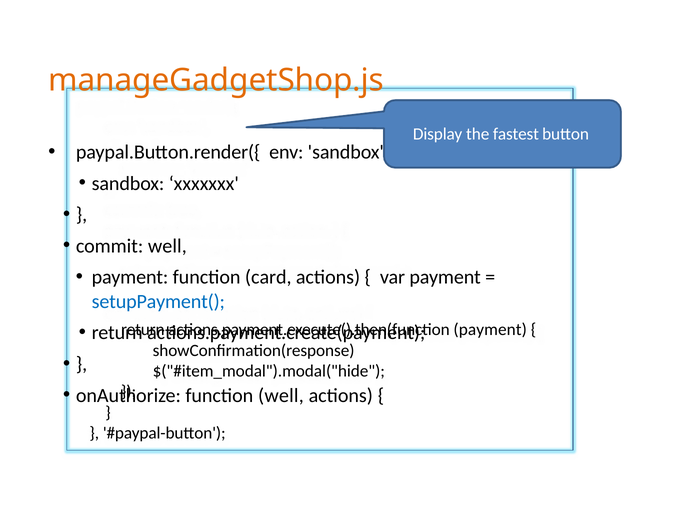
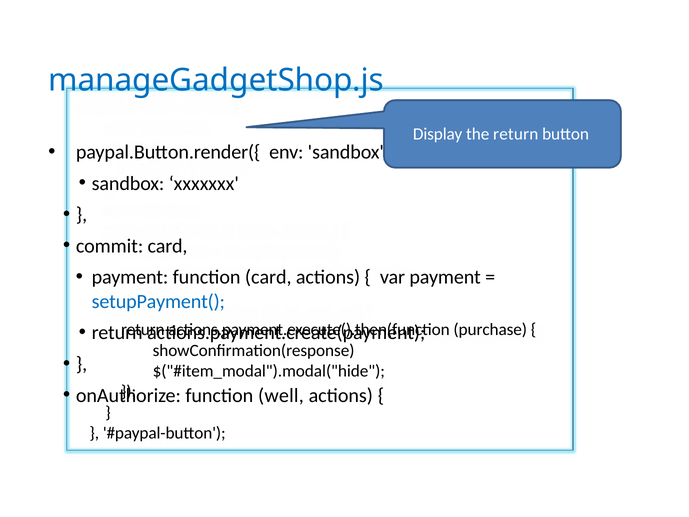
manageGadgetShop.js colour: orange -> blue (216, 80)
the fastest: fastest -> return (516, 134)
commit well: well -> card (167, 246)
payment: payment -> purchase (490, 330)
